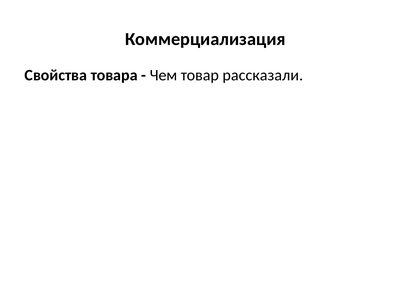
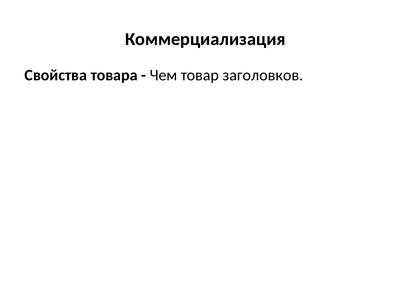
рассказали: рассказали -> заголовков (263, 75)
